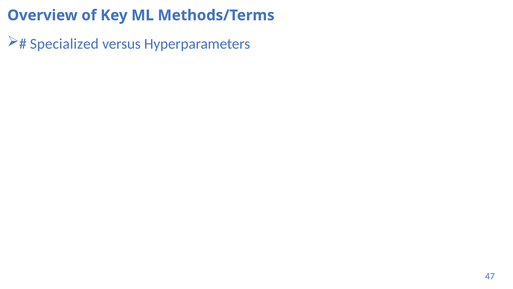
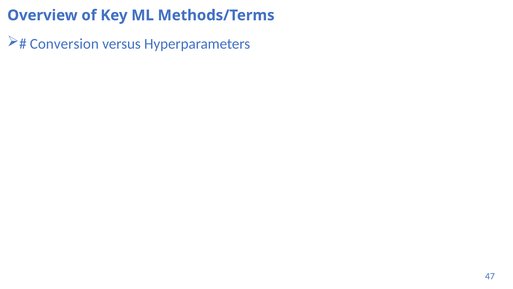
Specialized: Specialized -> Conversion (64, 44)
